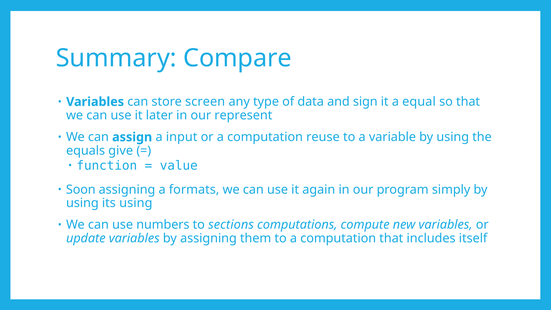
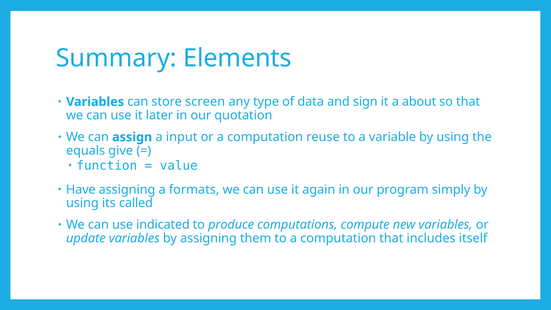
Compare: Compare -> Elements (237, 58)
equal: equal -> about (419, 102)
represent: represent -> quotation (243, 115)
Soon: Soon -> Have (81, 189)
its using: using -> called (136, 203)
numbers: numbers -> indicated (163, 225)
sections: sections -> produce (231, 225)
